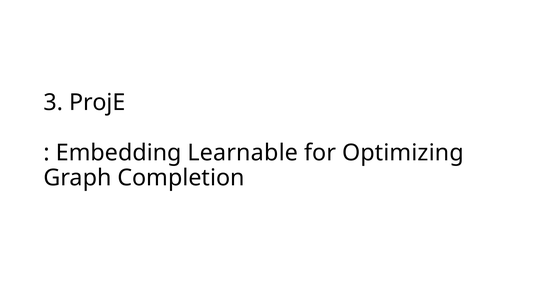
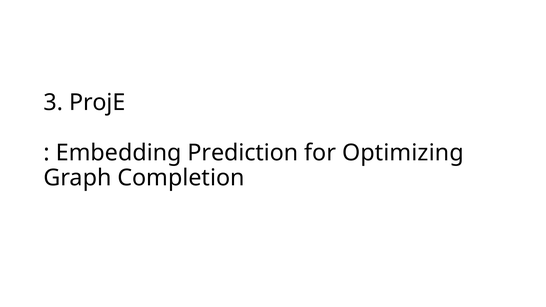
Learnable: Learnable -> Prediction (243, 153)
